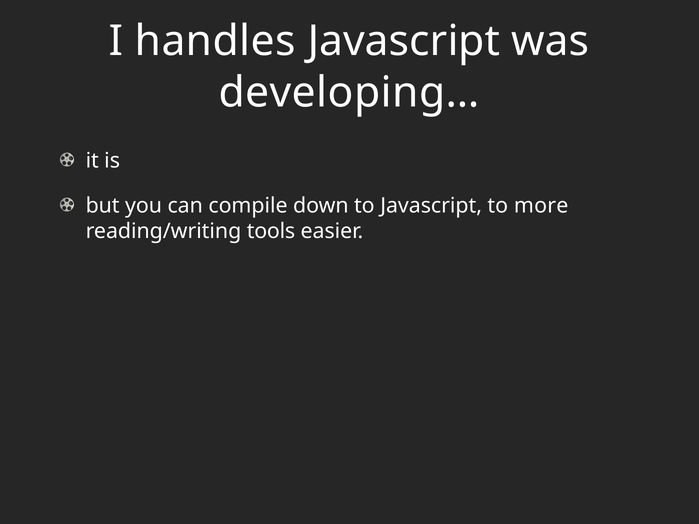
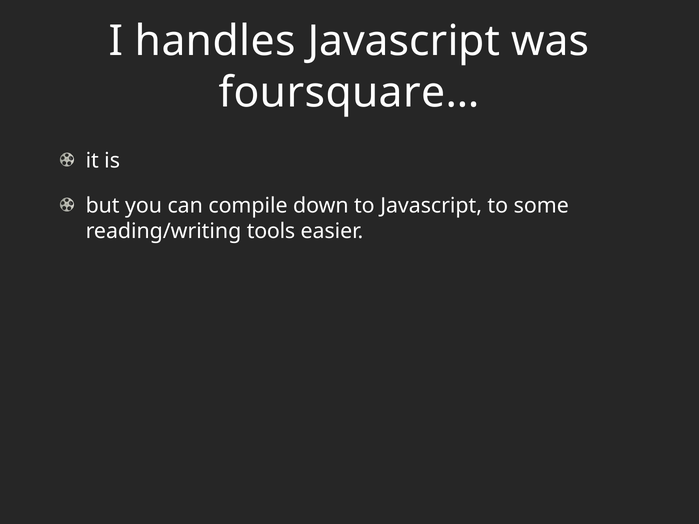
developing…: developing… -> foursquare… (349, 93)
more: more -> some (541, 206)
